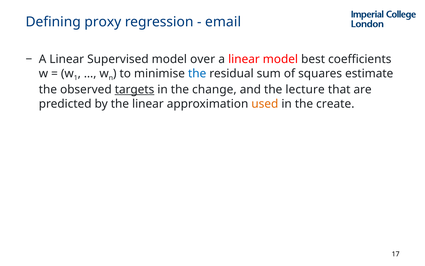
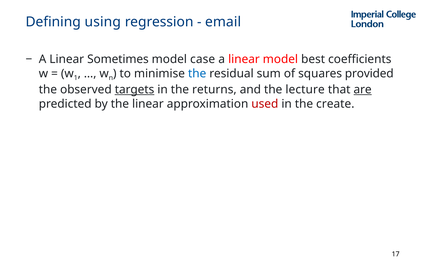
proxy: proxy -> using (103, 22)
Supervised: Supervised -> Sometimes (118, 59)
over: over -> case (203, 59)
estimate: estimate -> provided (369, 73)
change: change -> returns (214, 89)
are underline: none -> present (363, 89)
used colour: orange -> red (265, 104)
